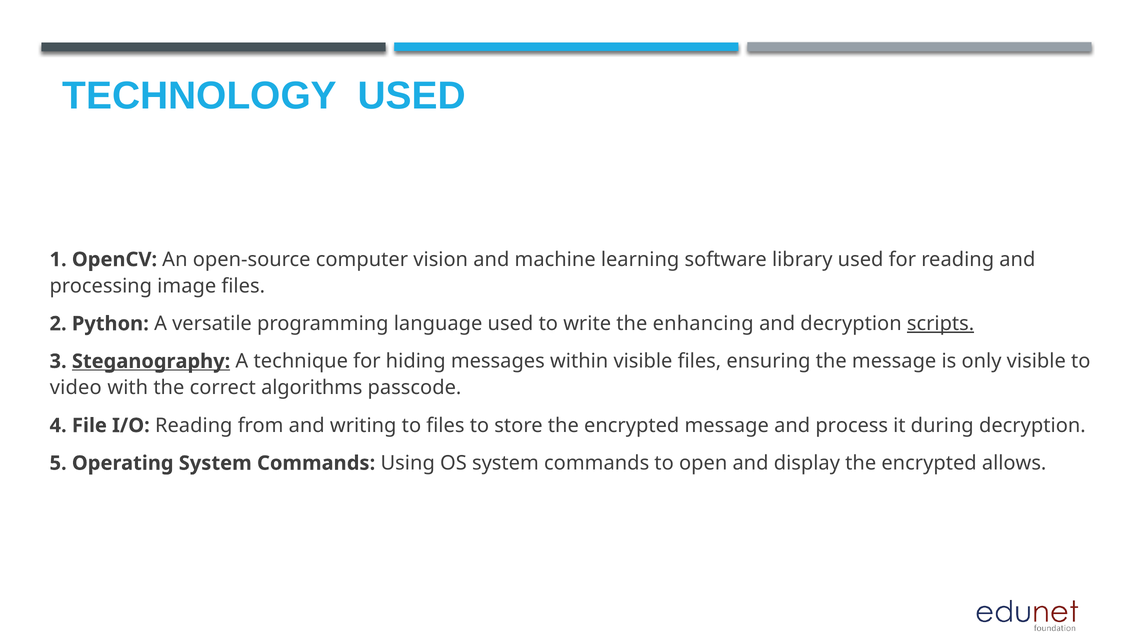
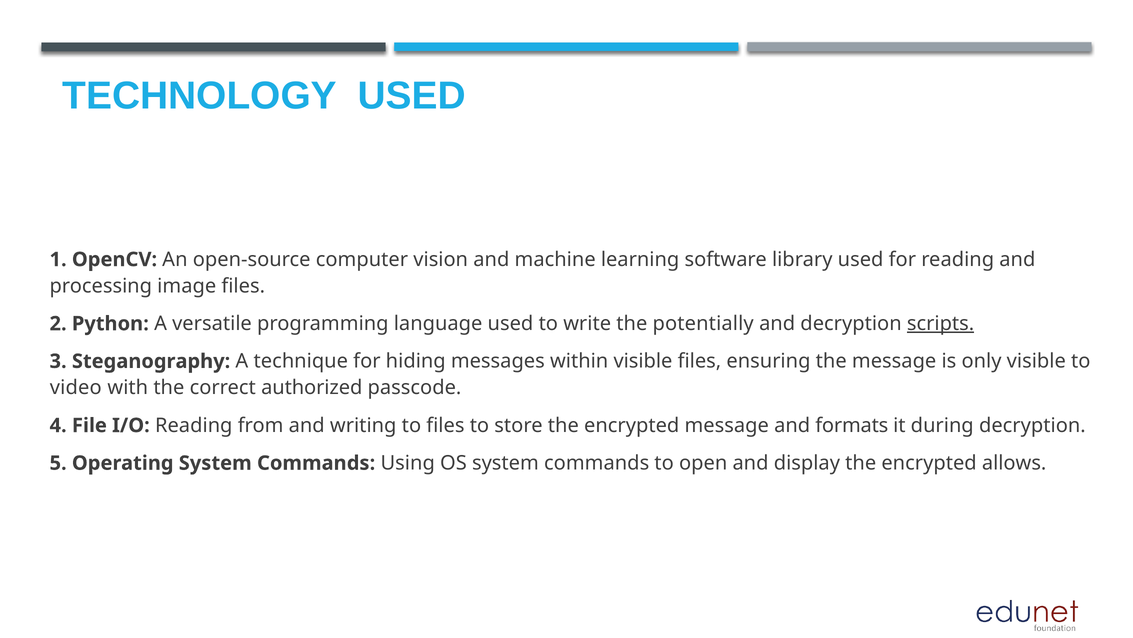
enhancing: enhancing -> potentially (703, 323)
Steganography underline: present -> none (151, 361)
algorithms: algorithms -> authorized (312, 387)
process: process -> formats (852, 425)
